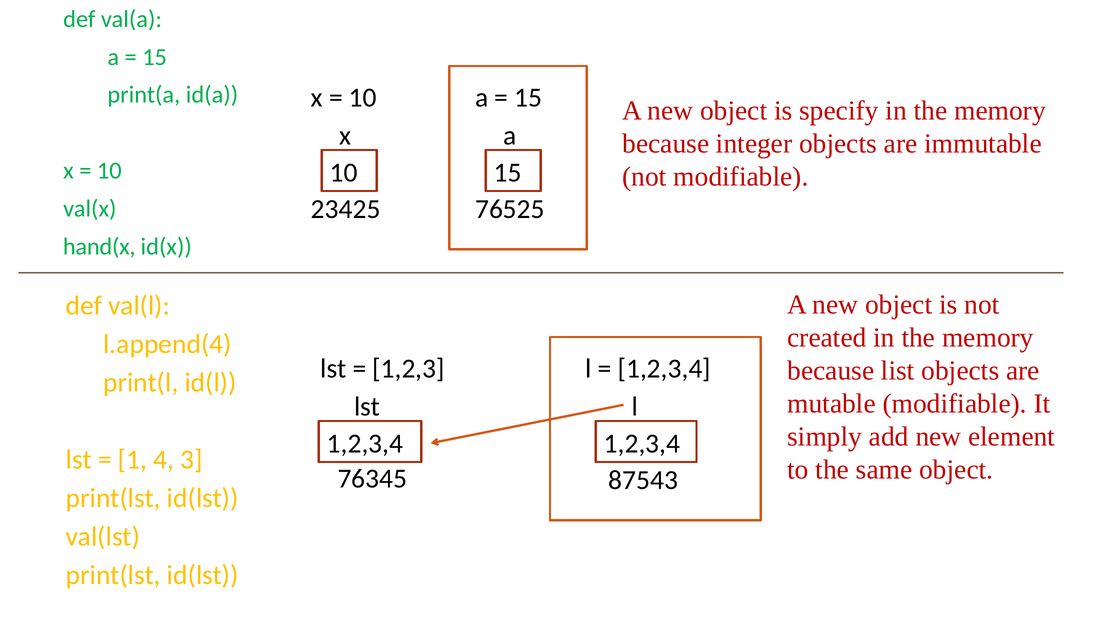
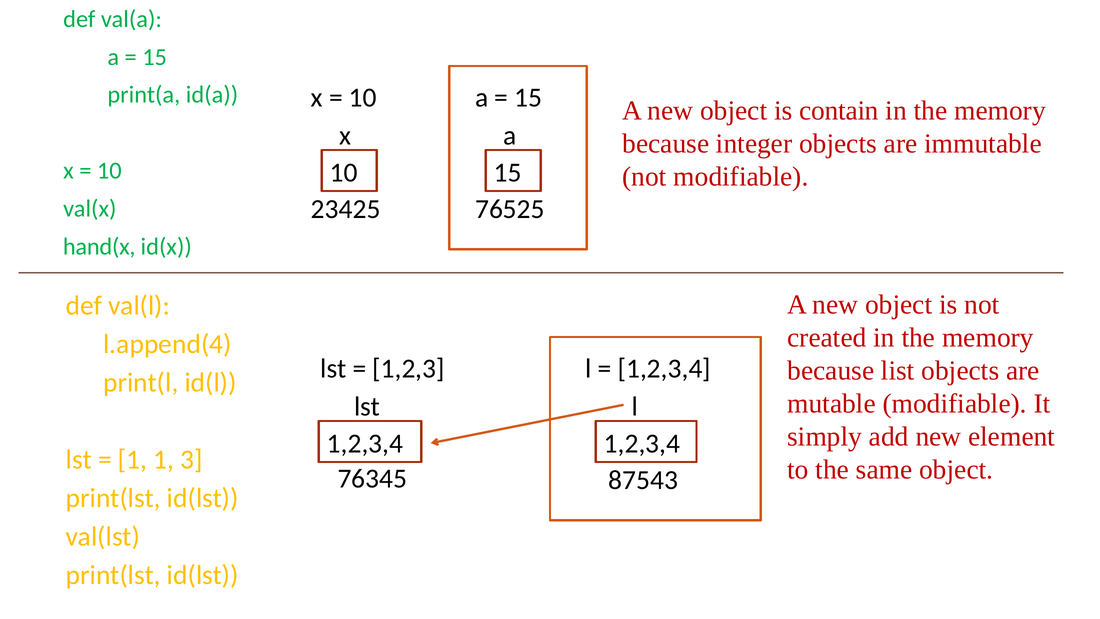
specify: specify -> contain (839, 111)
1 4: 4 -> 1 (164, 460)
